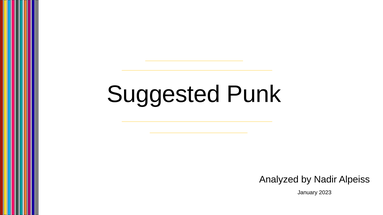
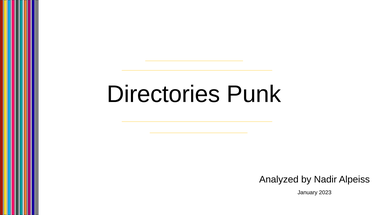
Suggested: Suggested -> Directories (163, 94)
